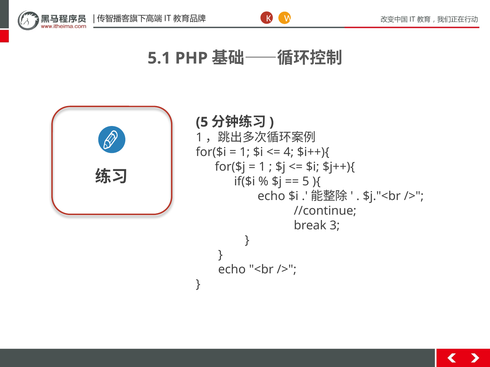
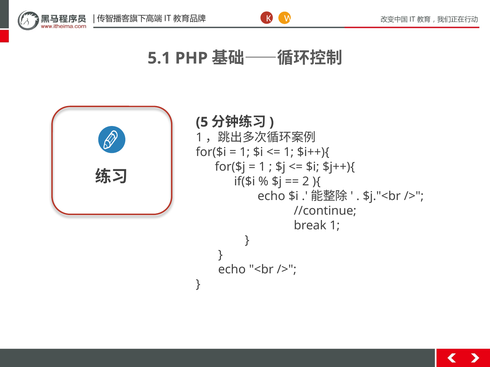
4: 4 -> 1 (289, 152)
5: 5 -> 2 (306, 182)
break 3: 3 -> 1 (335, 226)
